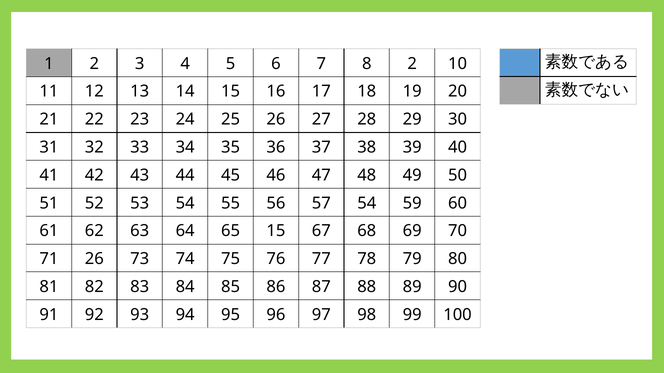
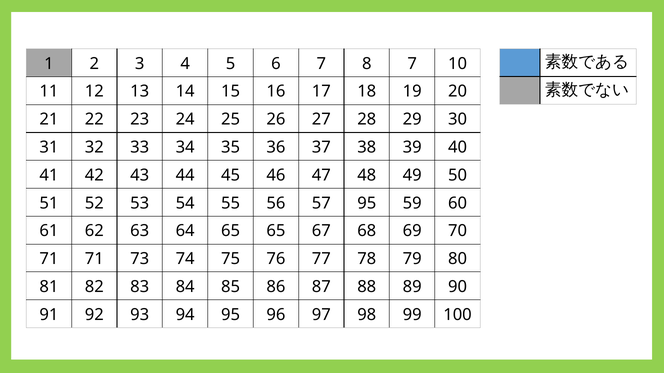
8 2: 2 -> 7 (412, 64)
57 54: 54 -> 95 (367, 203)
65 15: 15 -> 65 (276, 231)
71 26: 26 -> 71 (94, 259)
